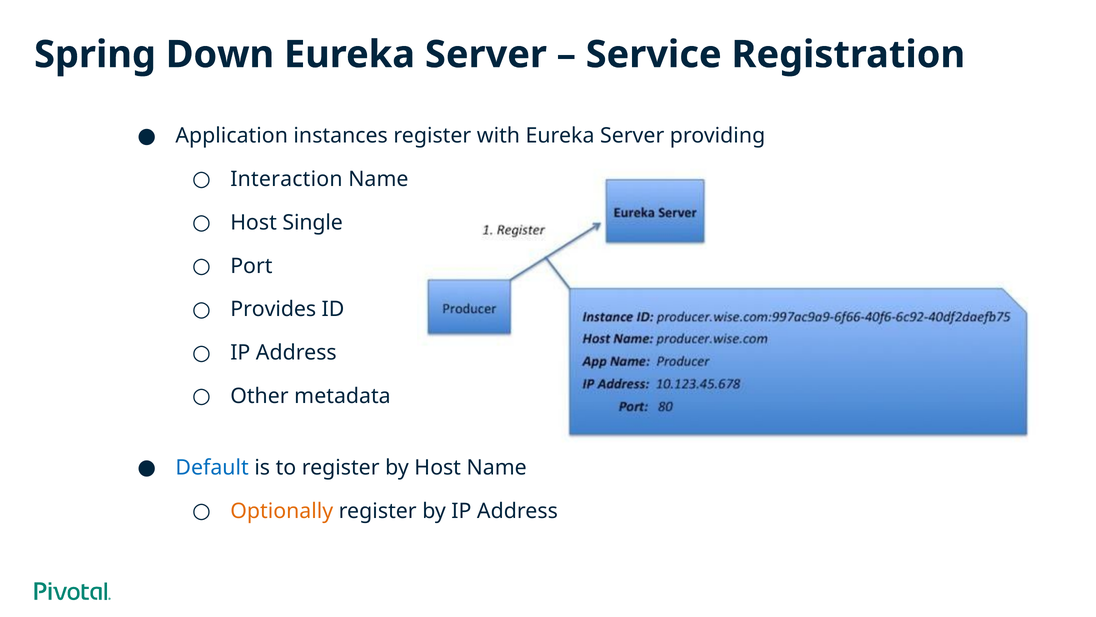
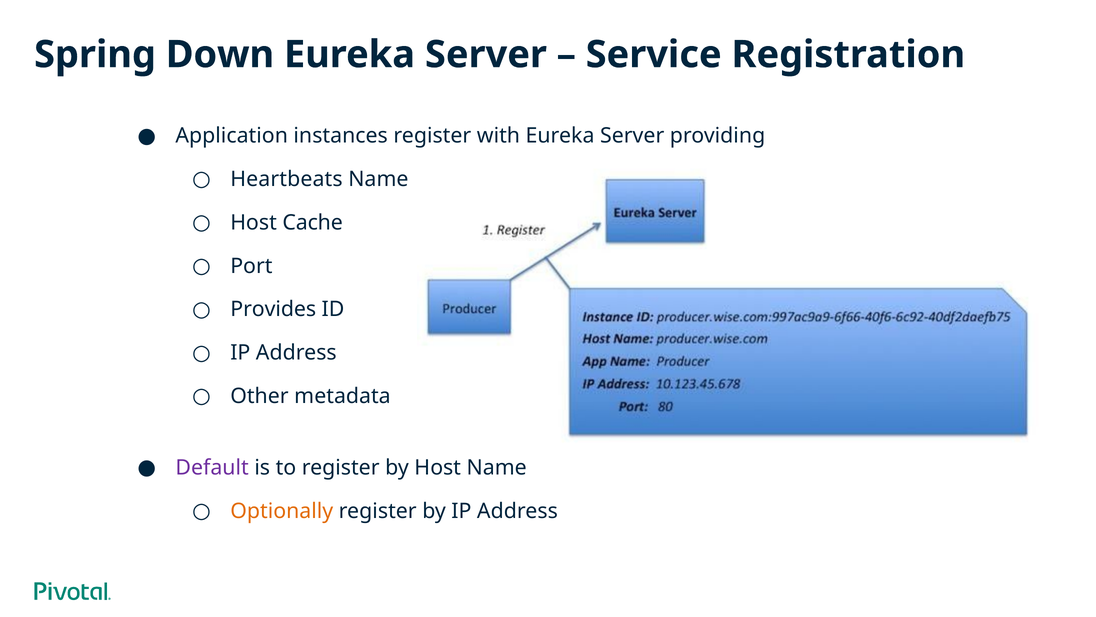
Interaction: Interaction -> Heartbeats (286, 179)
Single: Single -> Cache (313, 222)
Default colour: blue -> purple (212, 467)
